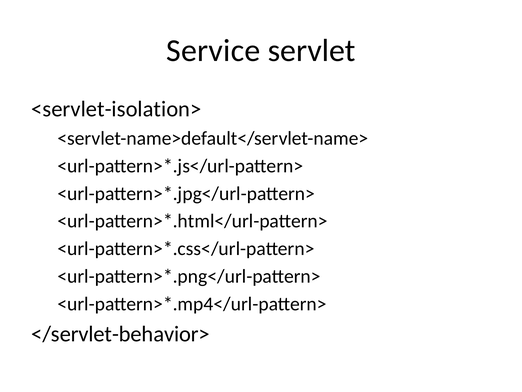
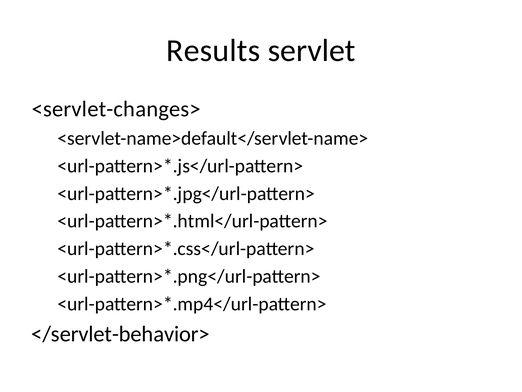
Service: Service -> Results (213, 51)
<servlet-isolation>: <servlet-isolation> -> <servlet-changes> (116, 109)
